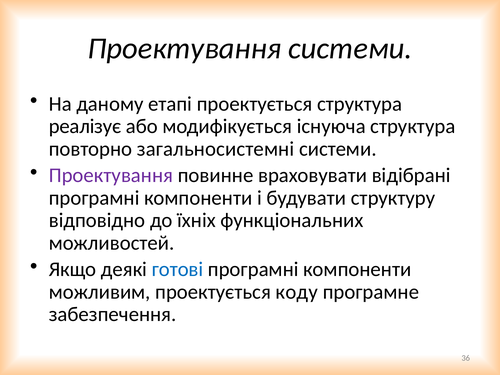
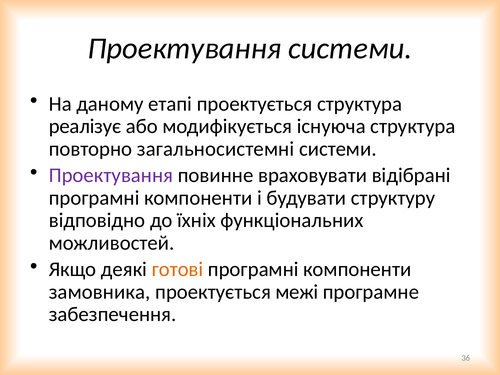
готові colour: blue -> orange (177, 269)
можливим: можливим -> замовника (100, 292)
коду: коду -> межі (297, 292)
